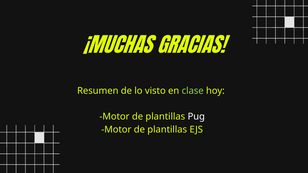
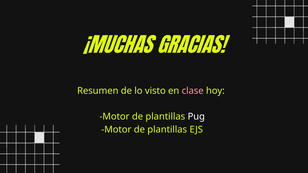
clase colour: light green -> pink (193, 91)
